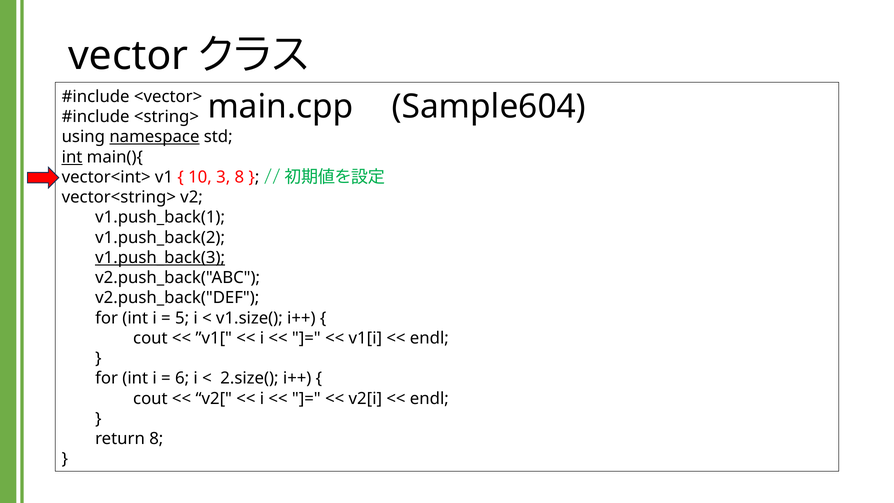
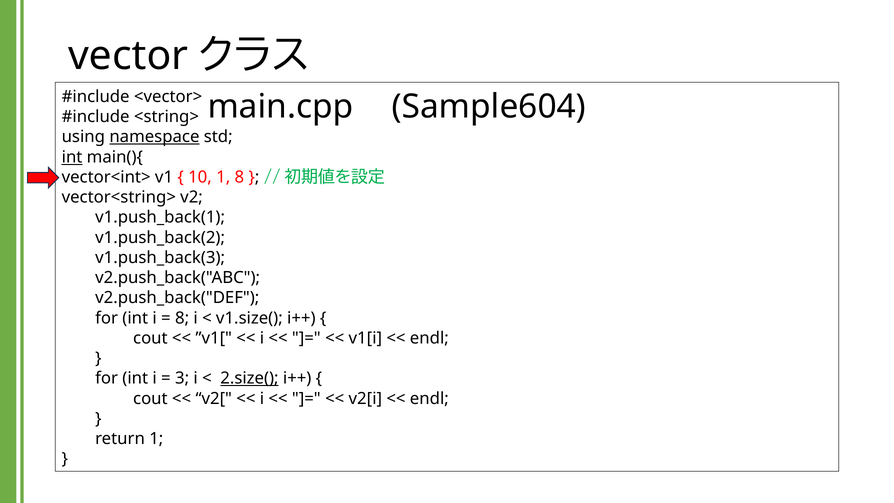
10 3: 3 -> 1 (223, 177)
v1.push_back(3 underline: present -> none (160, 258)
5: 5 -> 8 (182, 318)
6: 6 -> 3 (182, 378)
2.size( underline: none -> present (249, 378)
return 8: 8 -> 1 (156, 439)
